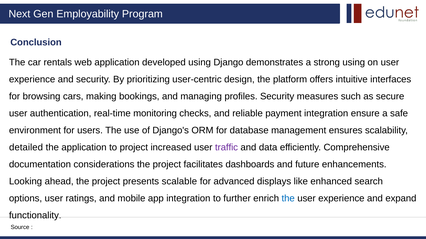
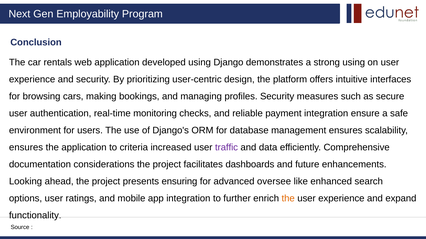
detailed: detailed -> ensures (26, 148)
to project: project -> criteria (134, 148)
scalable: scalable -> ensuring (179, 182)
displays: displays -> oversee (274, 182)
the colour: blue -> orange (288, 199)
